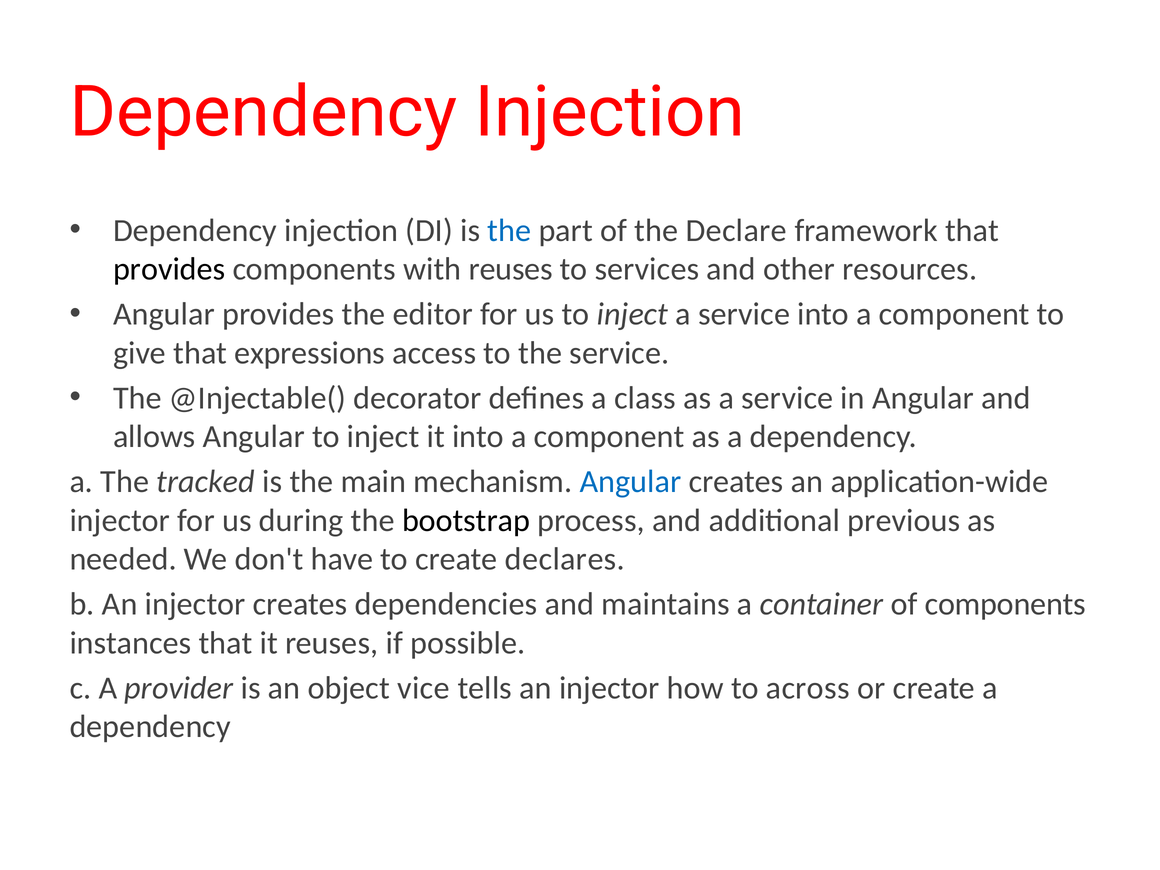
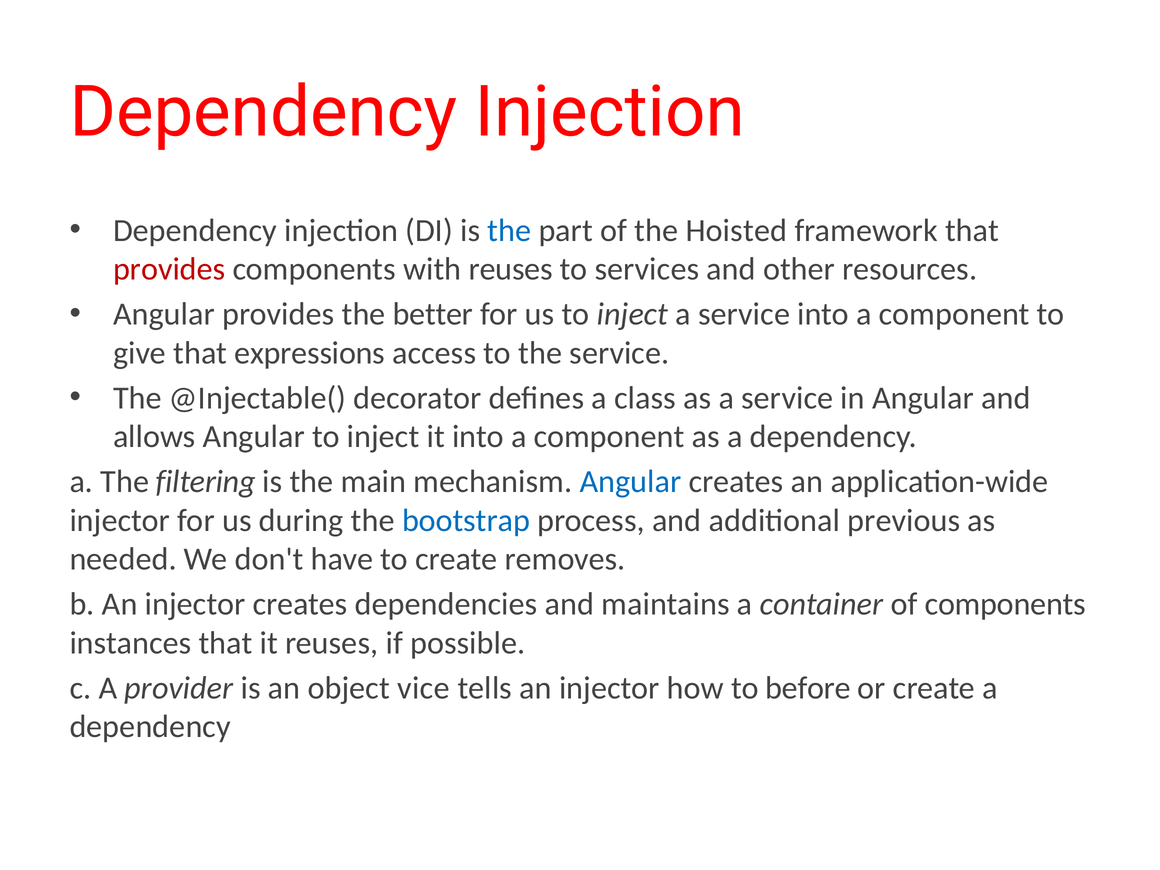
Declare: Declare -> Hoisted (736, 230)
provides colour: black -> red (169, 269)
editor: editor -> better (433, 314)
tracked: tracked -> filtering (206, 482)
bootstrap colour: black -> blue (466, 520)
declares: declares -> removes (565, 559)
across: across -> before (808, 688)
